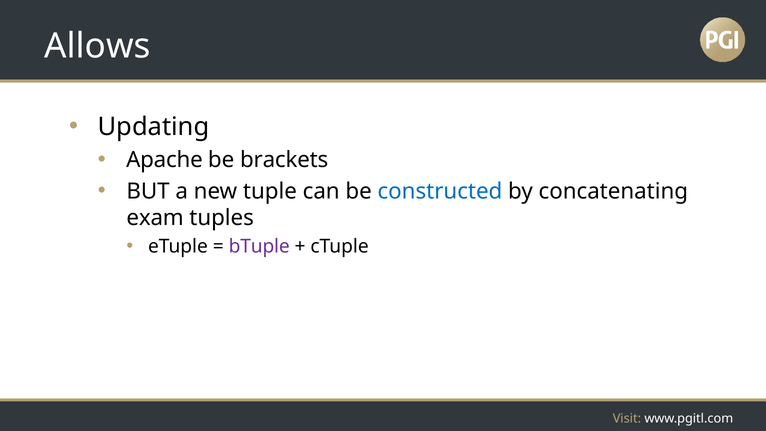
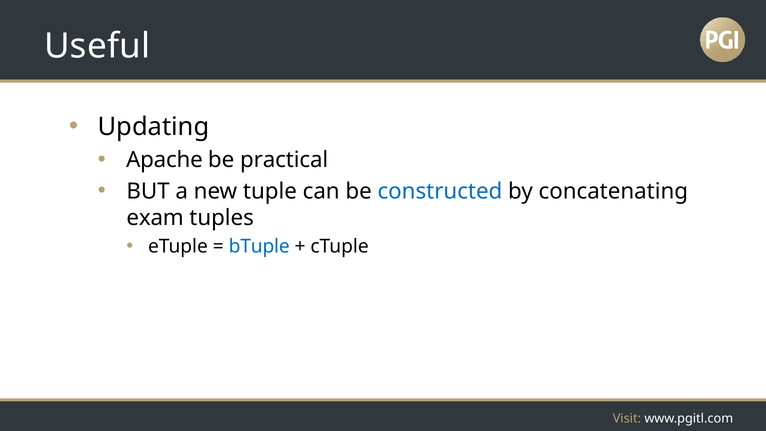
Allows: Allows -> Useful (97, 46)
brackets: brackets -> practical (284, 160)
bTuple colour: purple -> blue (259, 246)
